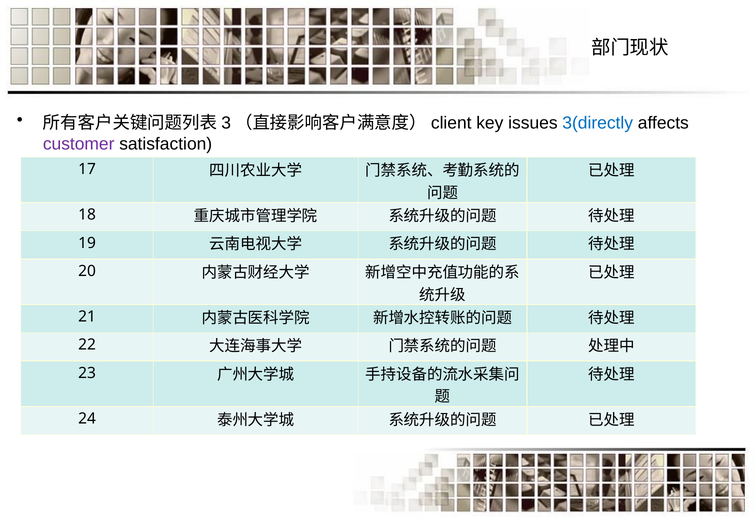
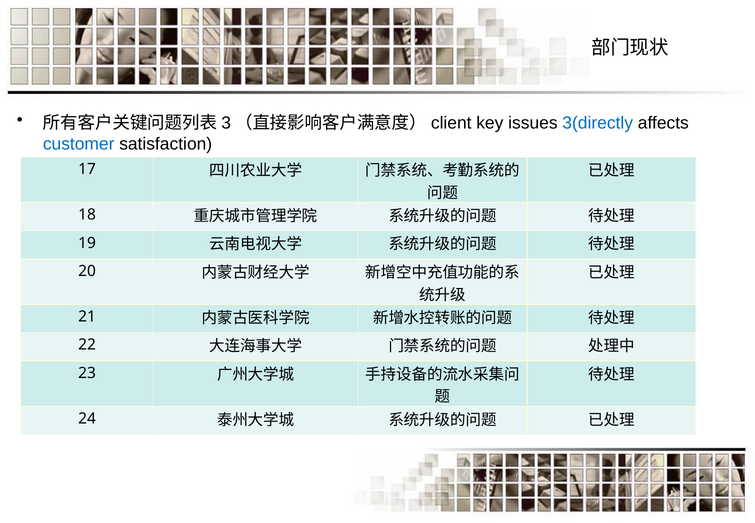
customer colour: purple -> blue (79, 144)
